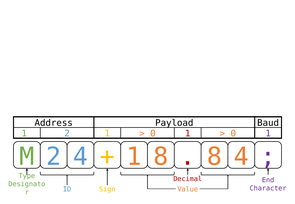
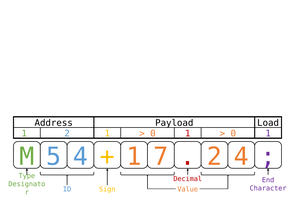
Baud: Baud -> Load (268, 123)
M 2: 2 -> 5 (54, 157)
1 8: 8 -> 7 (161, 157)
8: 8 -> 2 (214, 157)
